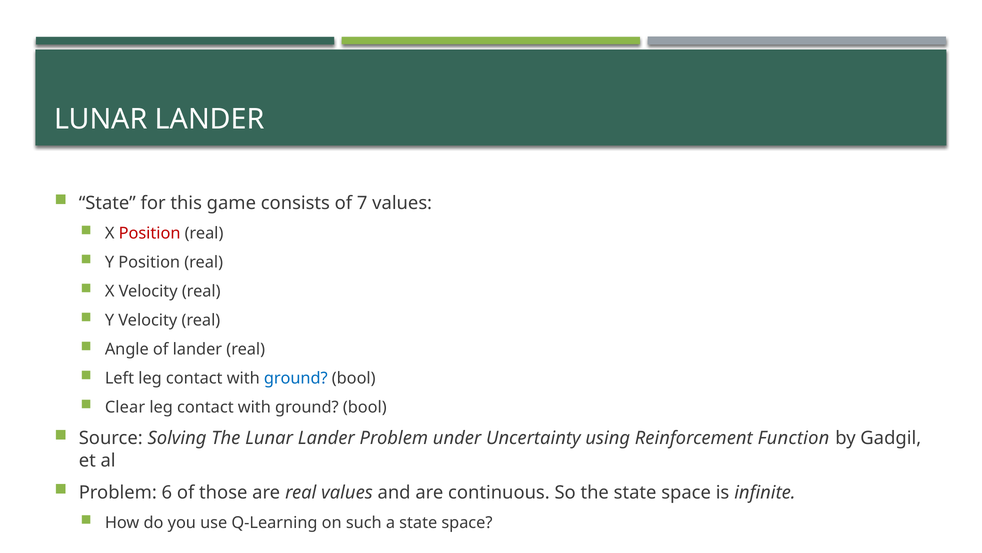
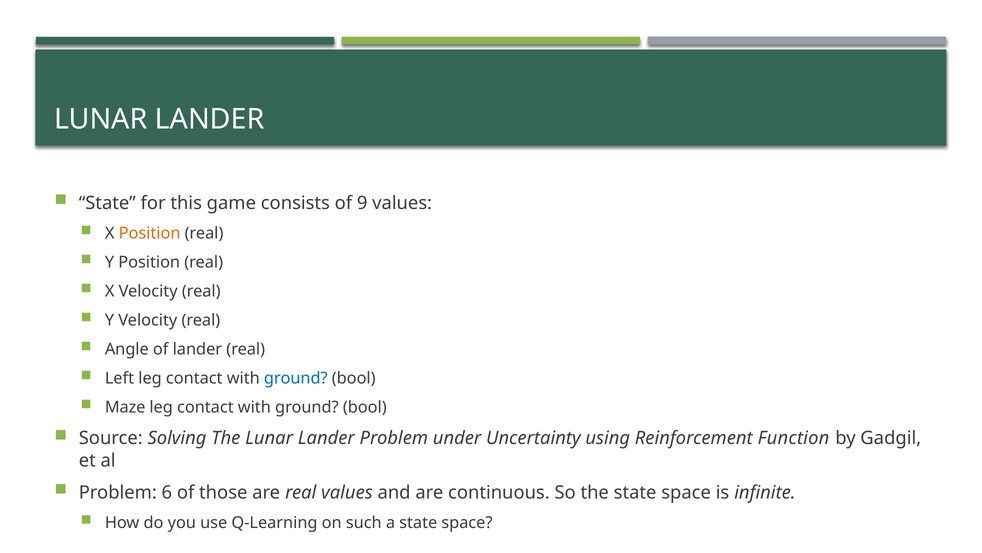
7: 7 -> 9 (362, 203)
Position colour: red -> orange (150, 233)
Clear: Clear -> Maze (125, 407)
